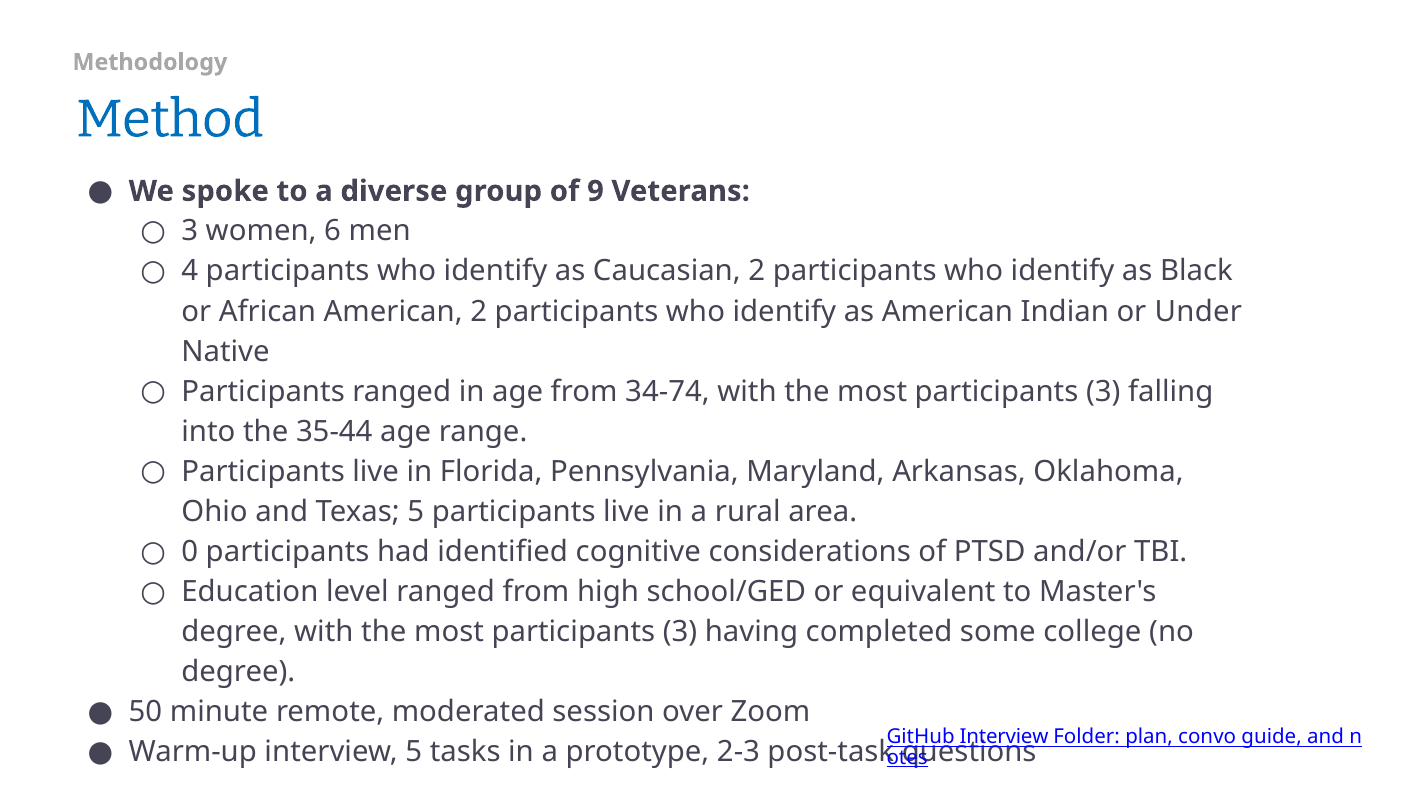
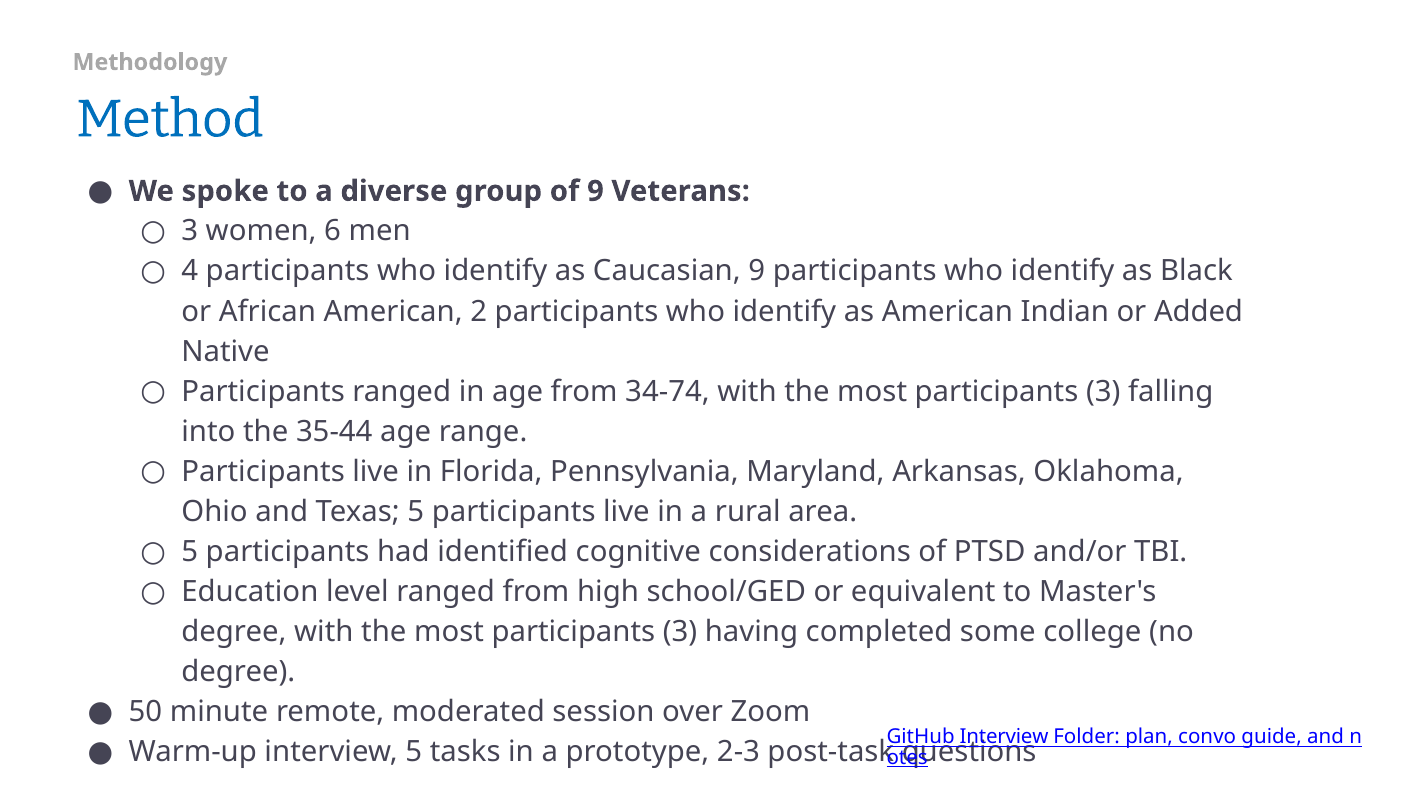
Caucasian 2: 2 -> 9 (757, 271)
Under: Under -> Added (1199, 311)
0: 0 -> 5 (190, 552)
